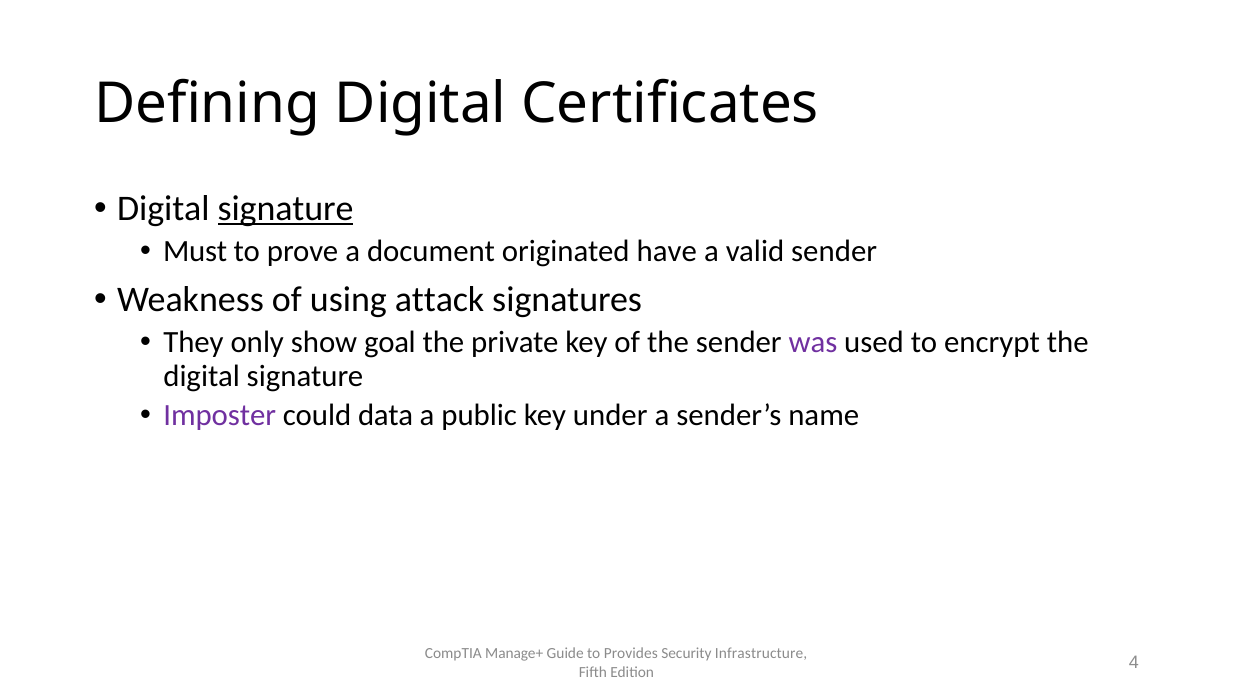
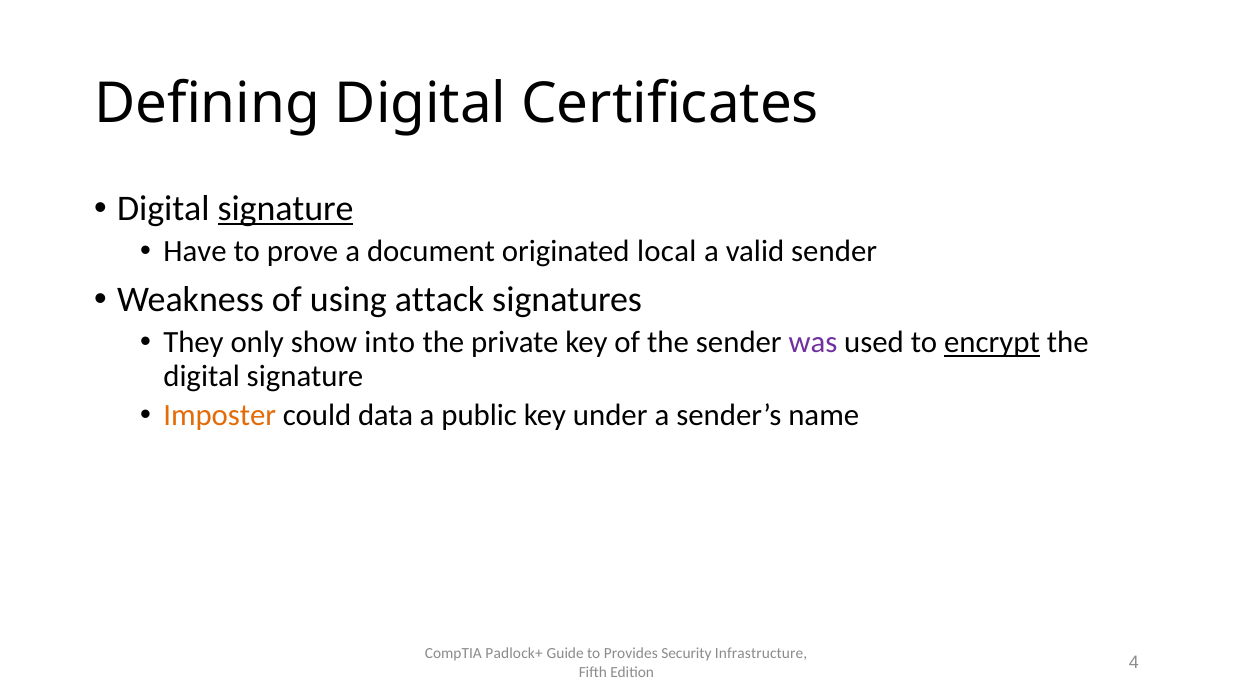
Must: Must -> Have (195, 251)
have: have -> local (667, 251)
goal: goal -> into (390, 342)
encrypt underline: none -> present (992, 342)
Imposter colour: purple -> orange (220, 415)
Manage+: Manage+ -> Padlock+ (514, 653)
